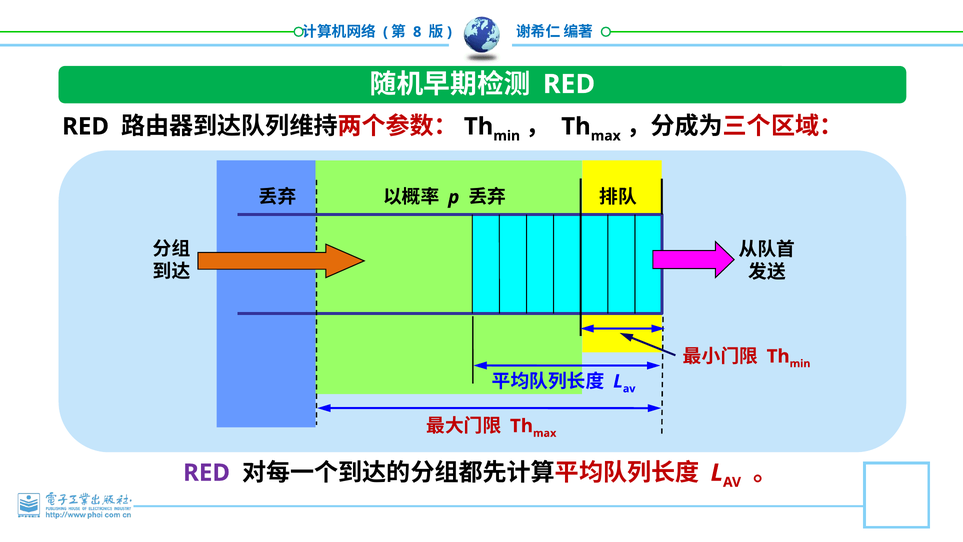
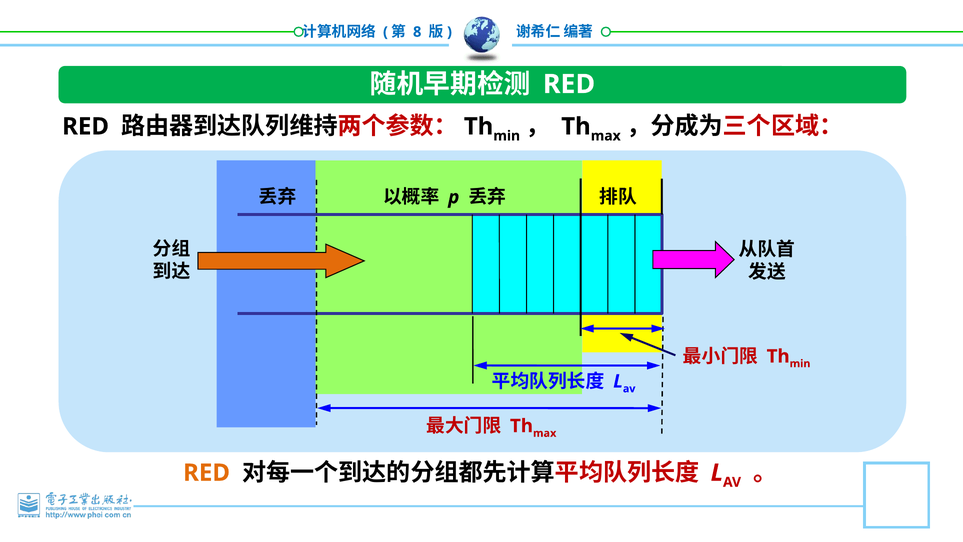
RED colour: purple -> orange (207, 473)
